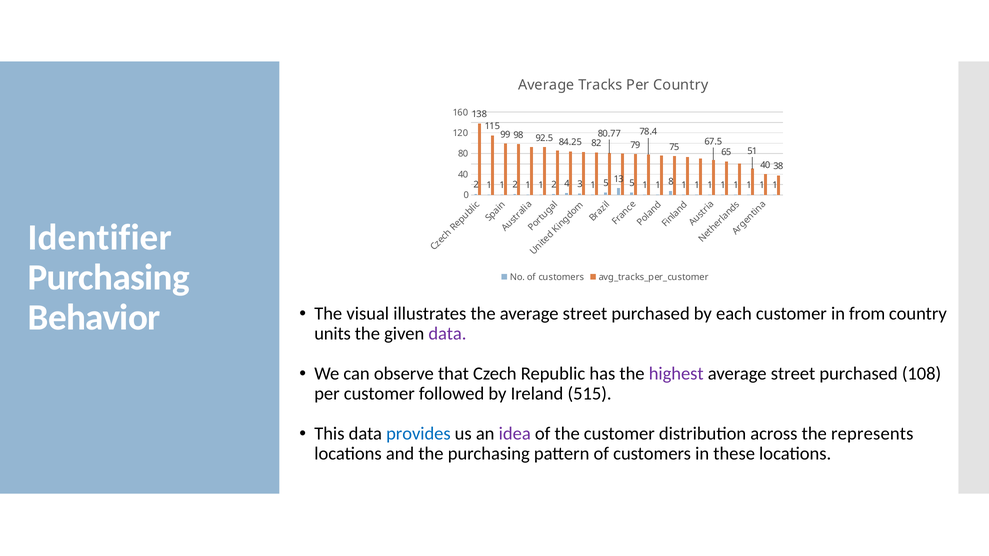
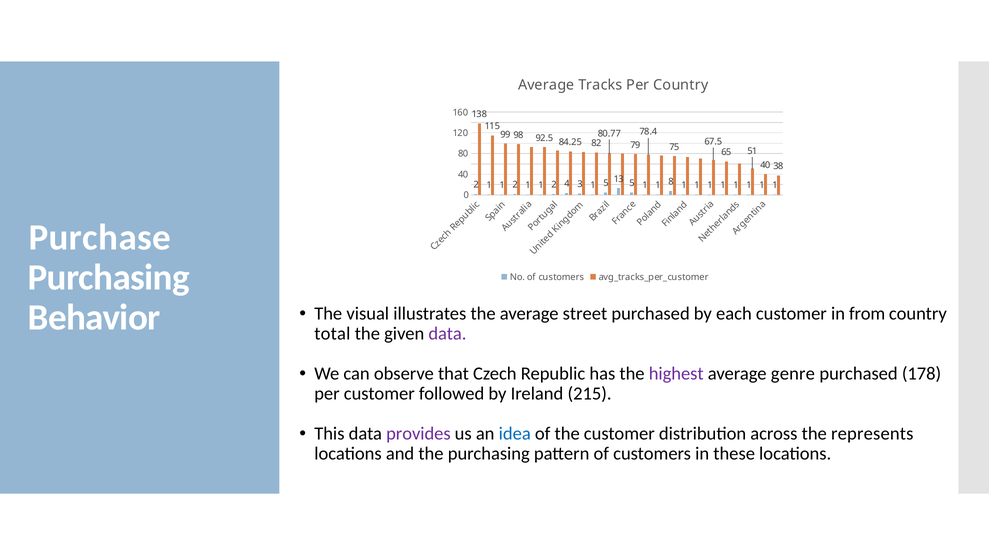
Identifier: Identifier -> Purchase (100, 237)
units: units -> total (332, 334)
street: street -> genre (793, 374)
108: 108 -> 178 (922, 374)
515: 515 -> 215 (590, 394)
provides colour: blue -> purple (418, 434)
idea colour: purple -> blue (515, 434)
